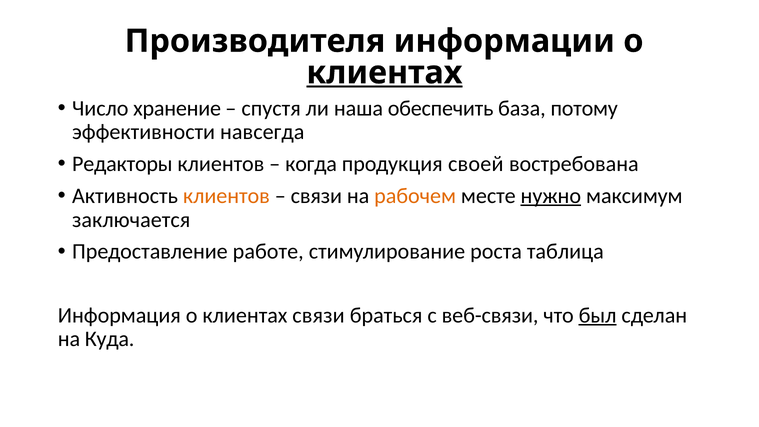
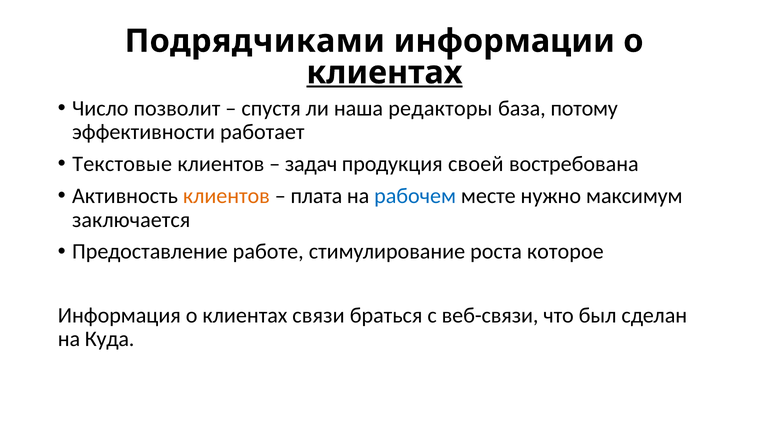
Производителя: Производителя -> Подрядчиками (255, 41)
хранение: хранение -> позволит (177, 108)
обеспечить: обеспечить -> редакторы (440, 108)
навсегда: навсегда -> работает (262, 132)
Редакторы: Редакторы -> Текстовые (122, 164)
когда: когда -> задач (311, 164)
связи: связи -> плата (316, 196)
рабочем colour: orange -> blue (415, 196)
нужно underline: present -> none (551, 196)
таблица: таблица -> которое (565, 252)
был underline: present -> none (598, 315)
